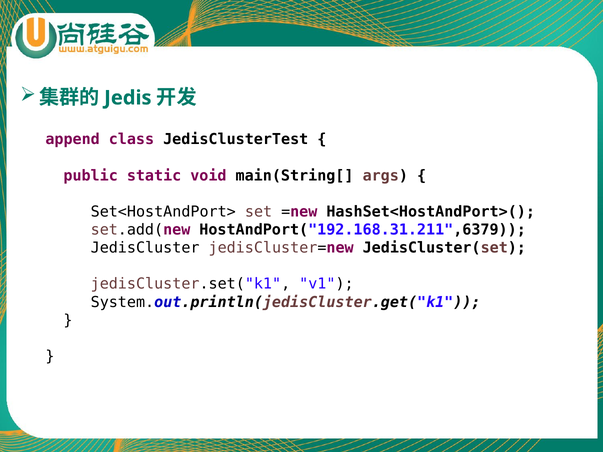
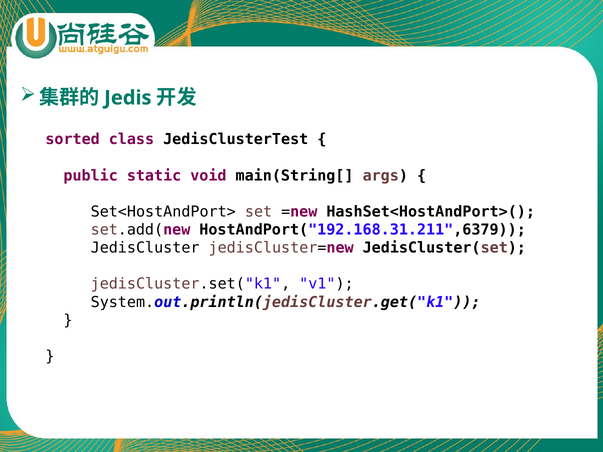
append: append -> sorted (73, 139)
